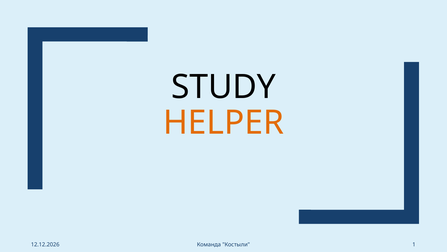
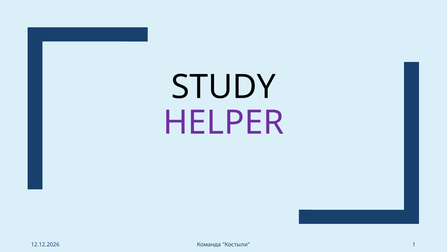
HELPER colour: orange -> purple (223, 123)
